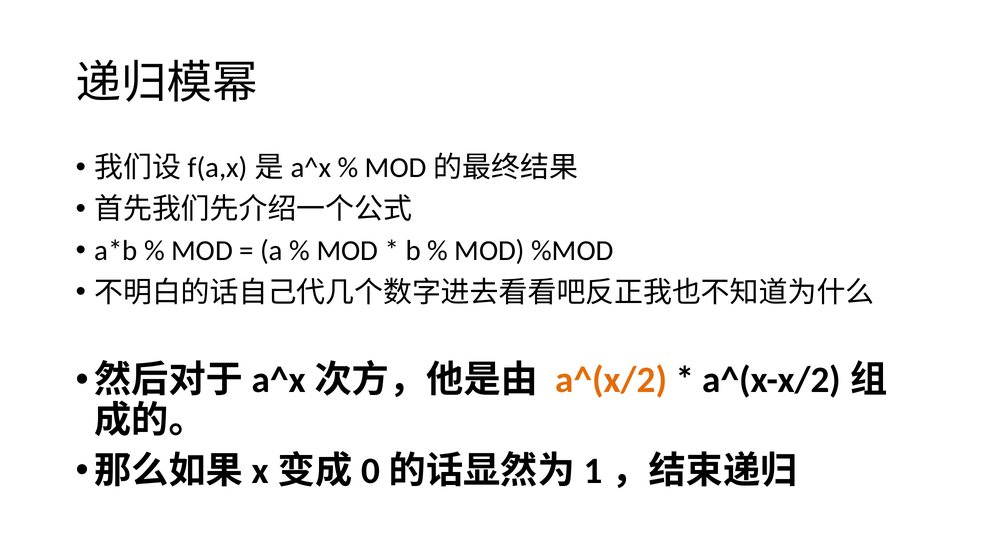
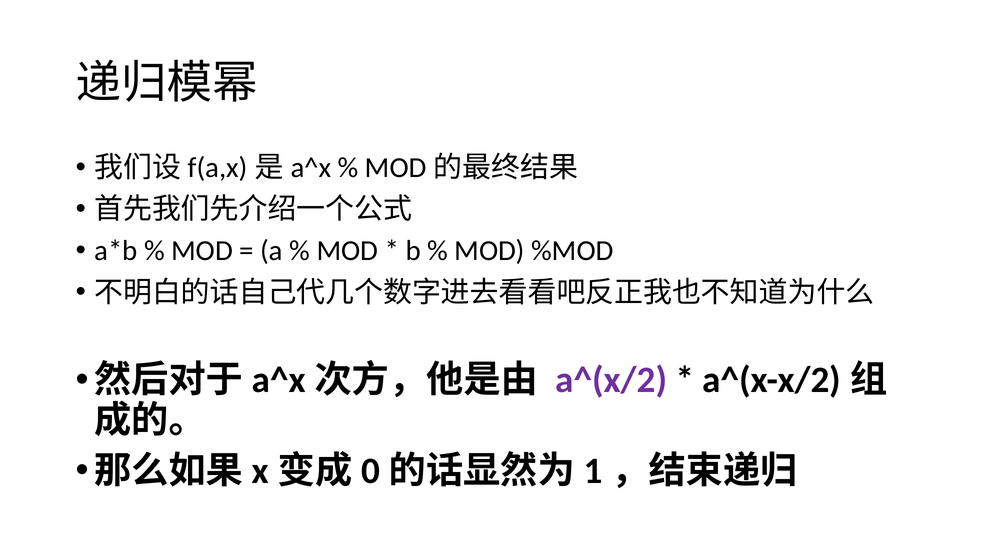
a^(x/2 colour: orange -> purple (611, 380)
